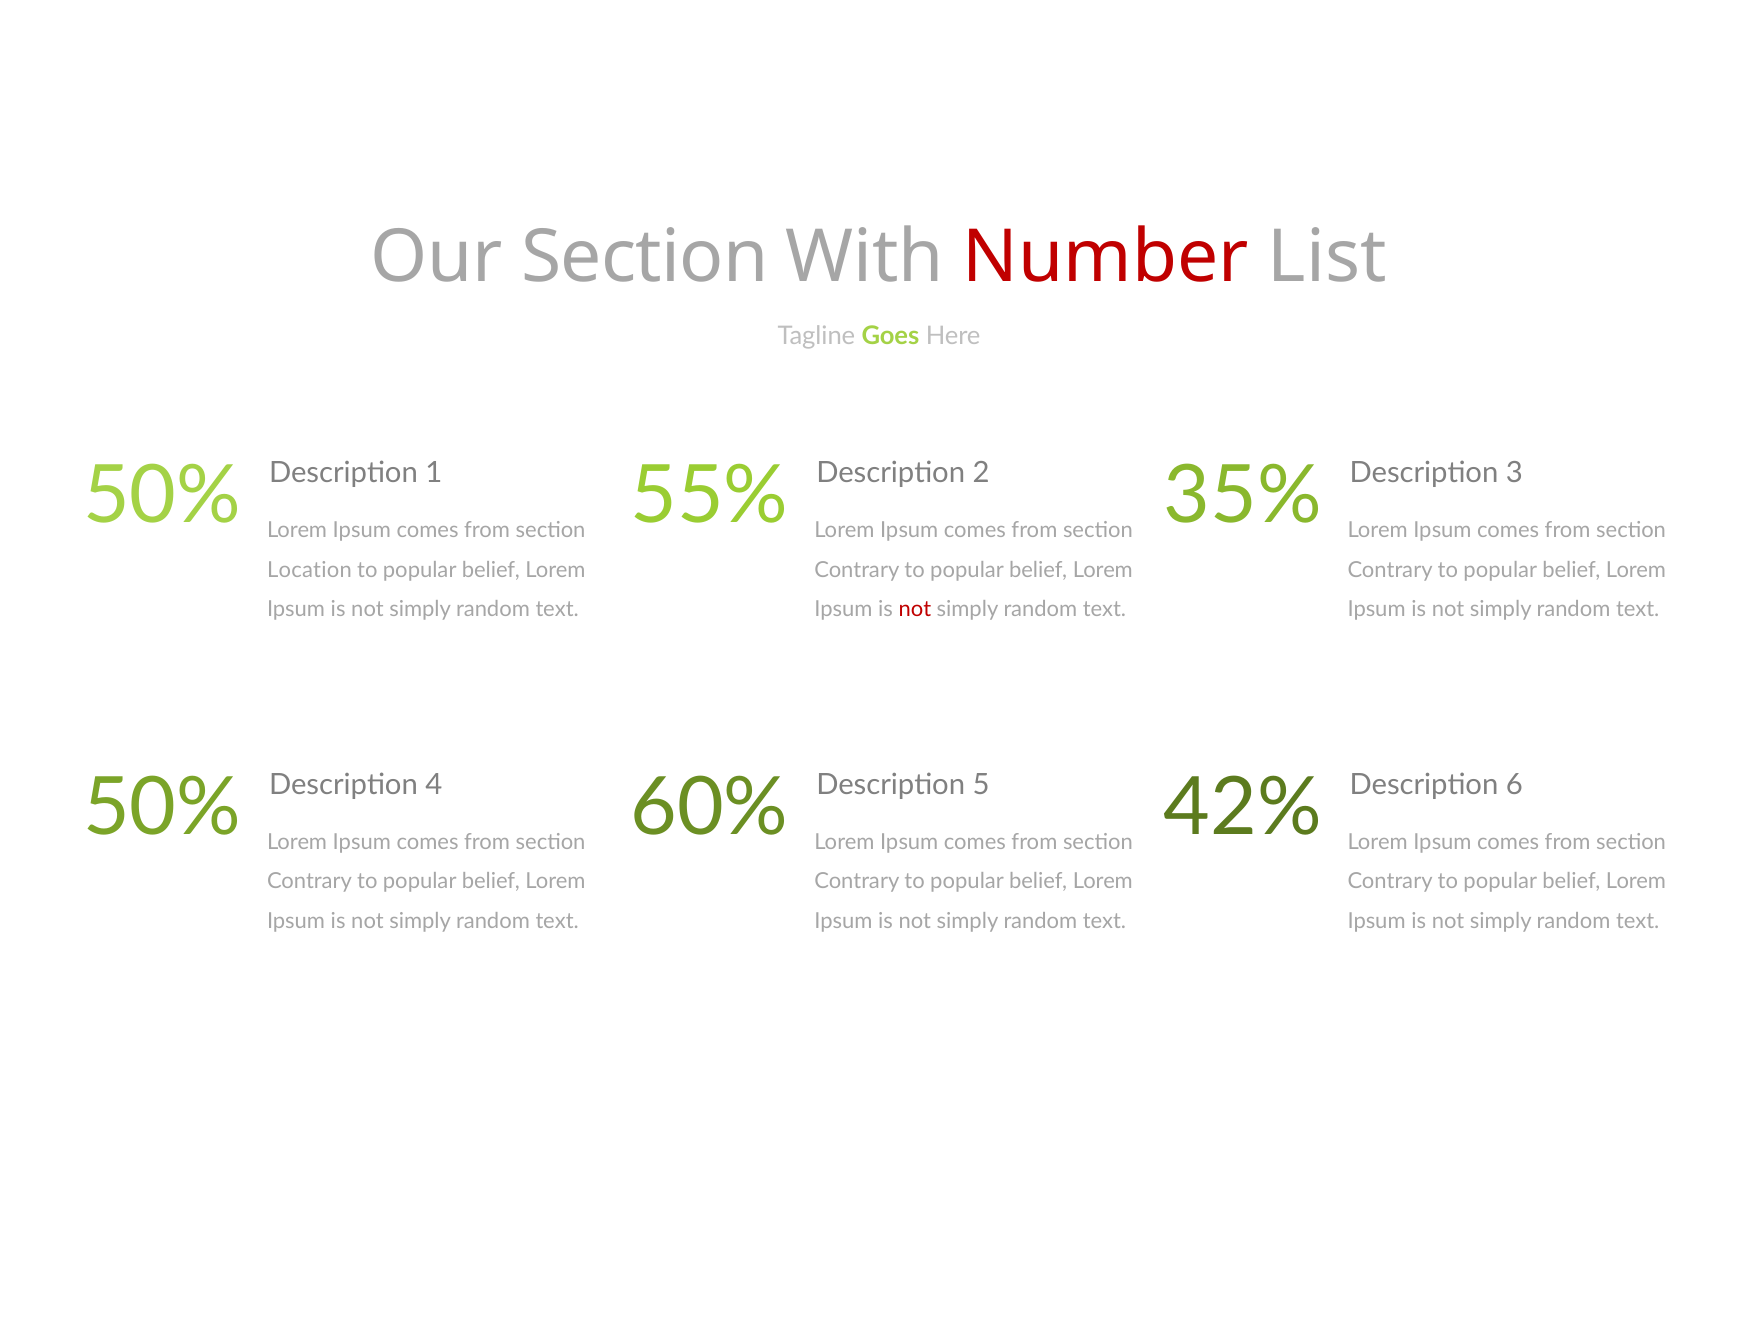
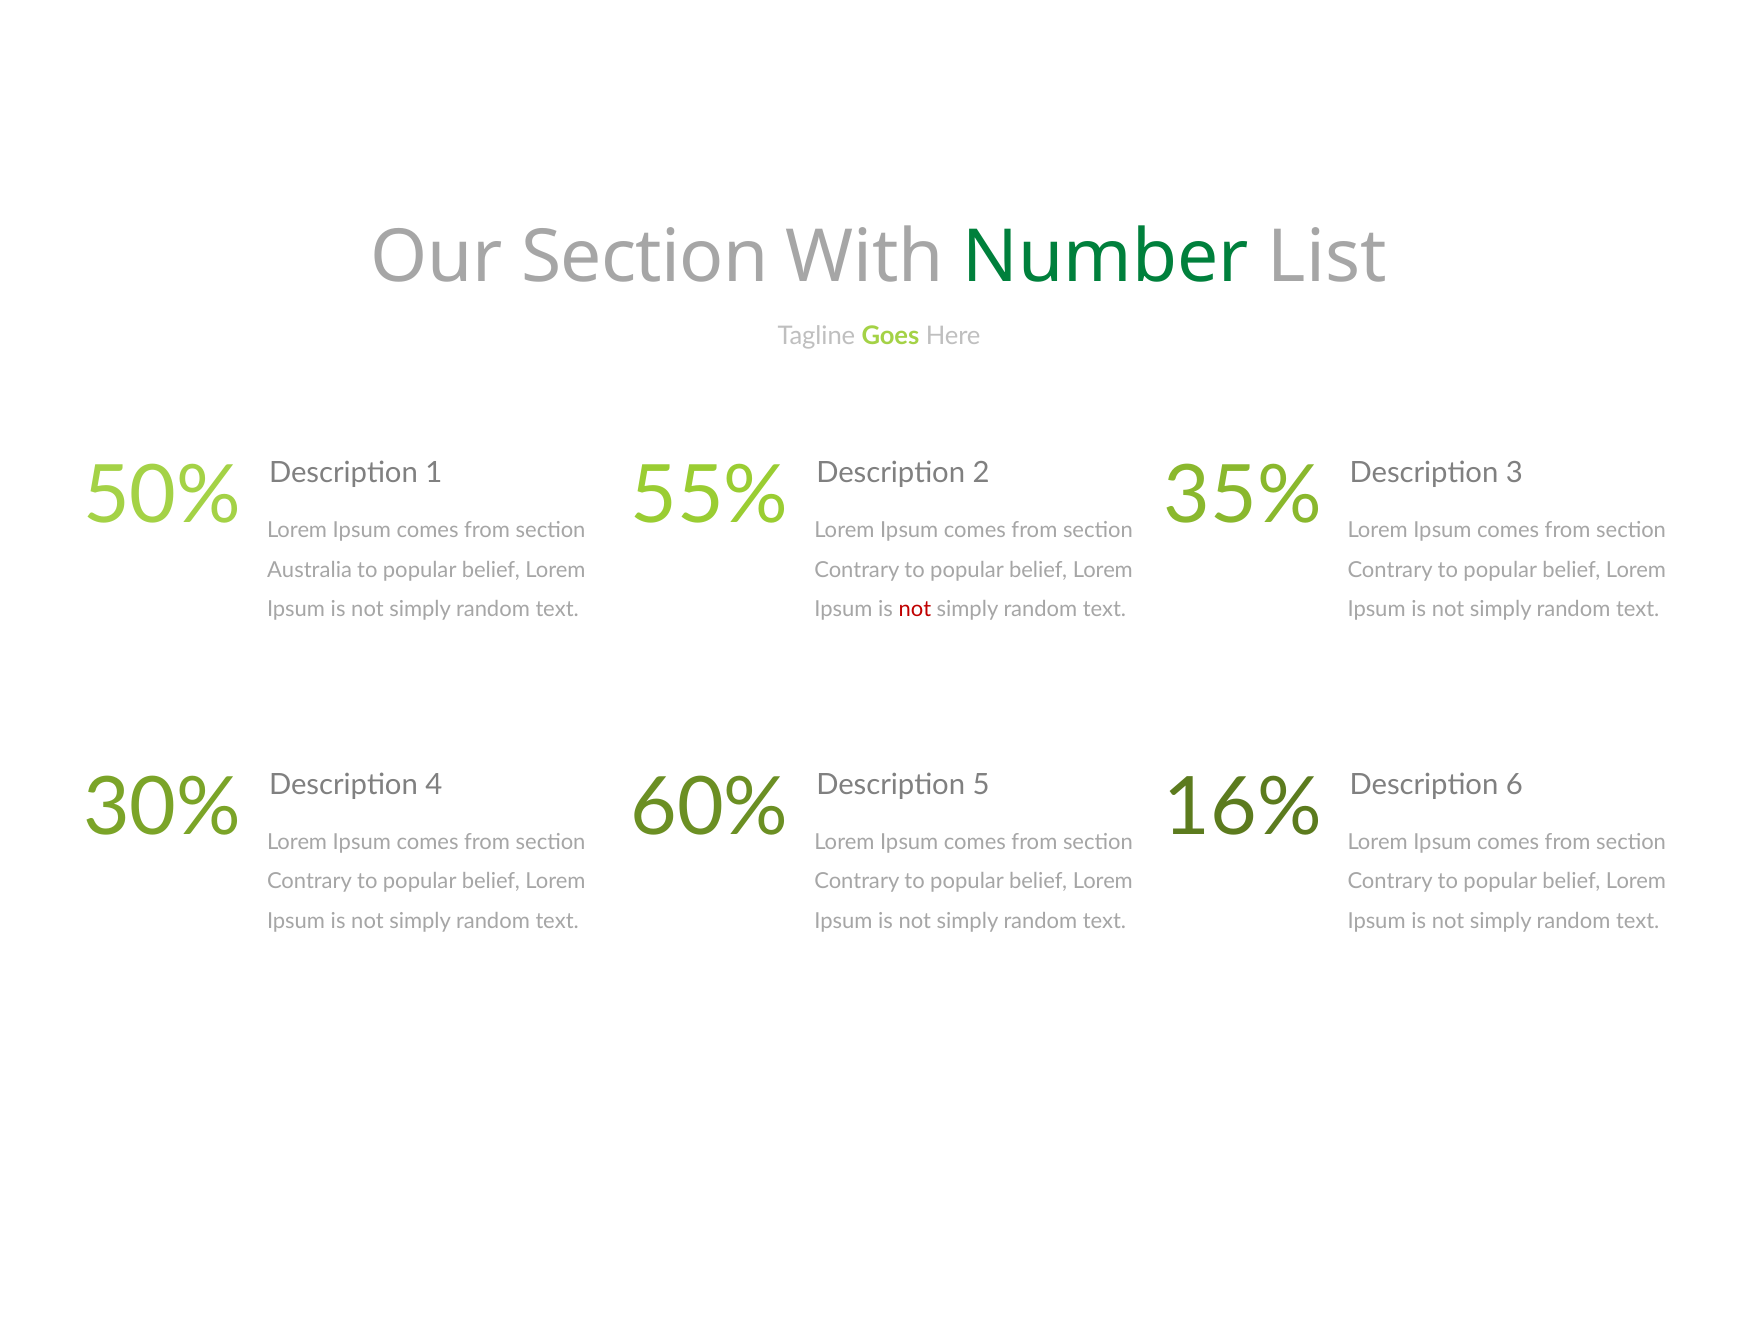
Number colour: red -> green (1106, 257)
Location: Location -> Australia (310, 570)
50%: 50% -> 30% (162, 808)
42%: 42% -> 16% (1243, 808)
